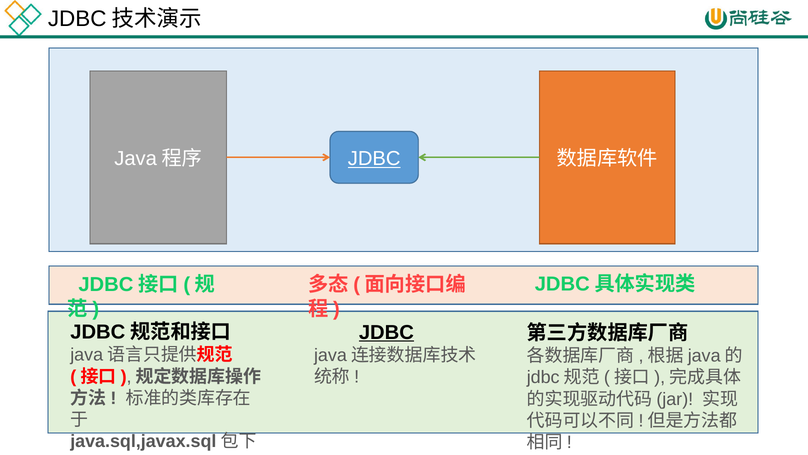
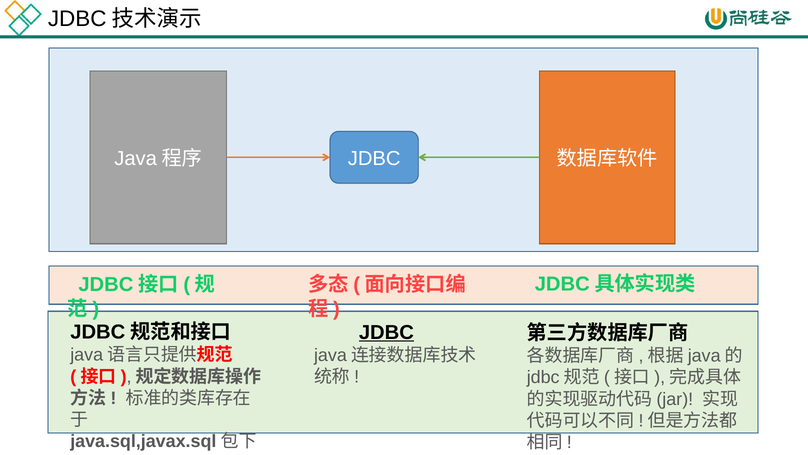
JDBC underline: present -> none (374, 159)
